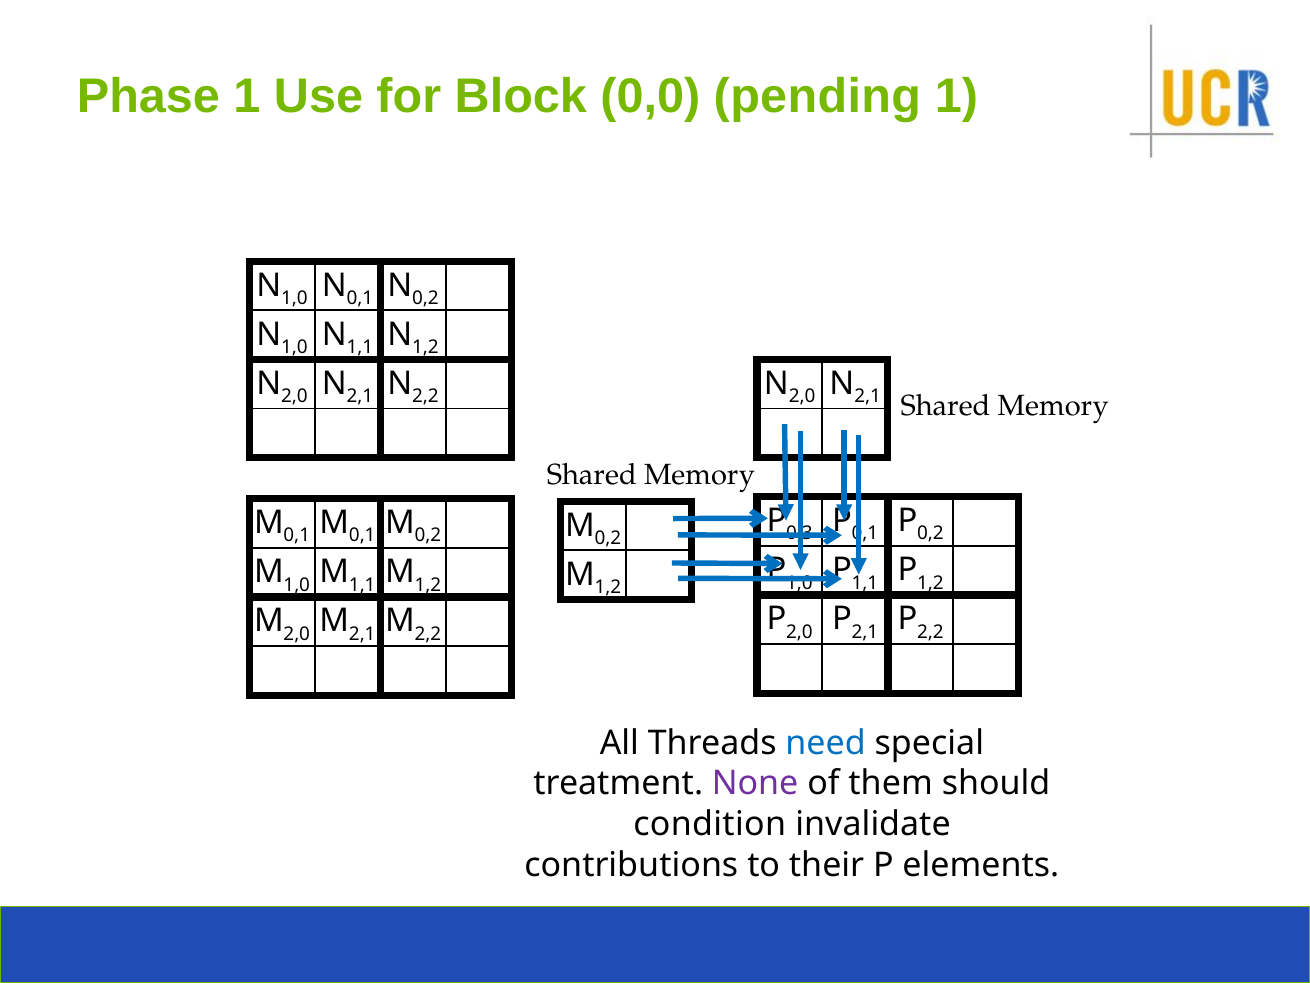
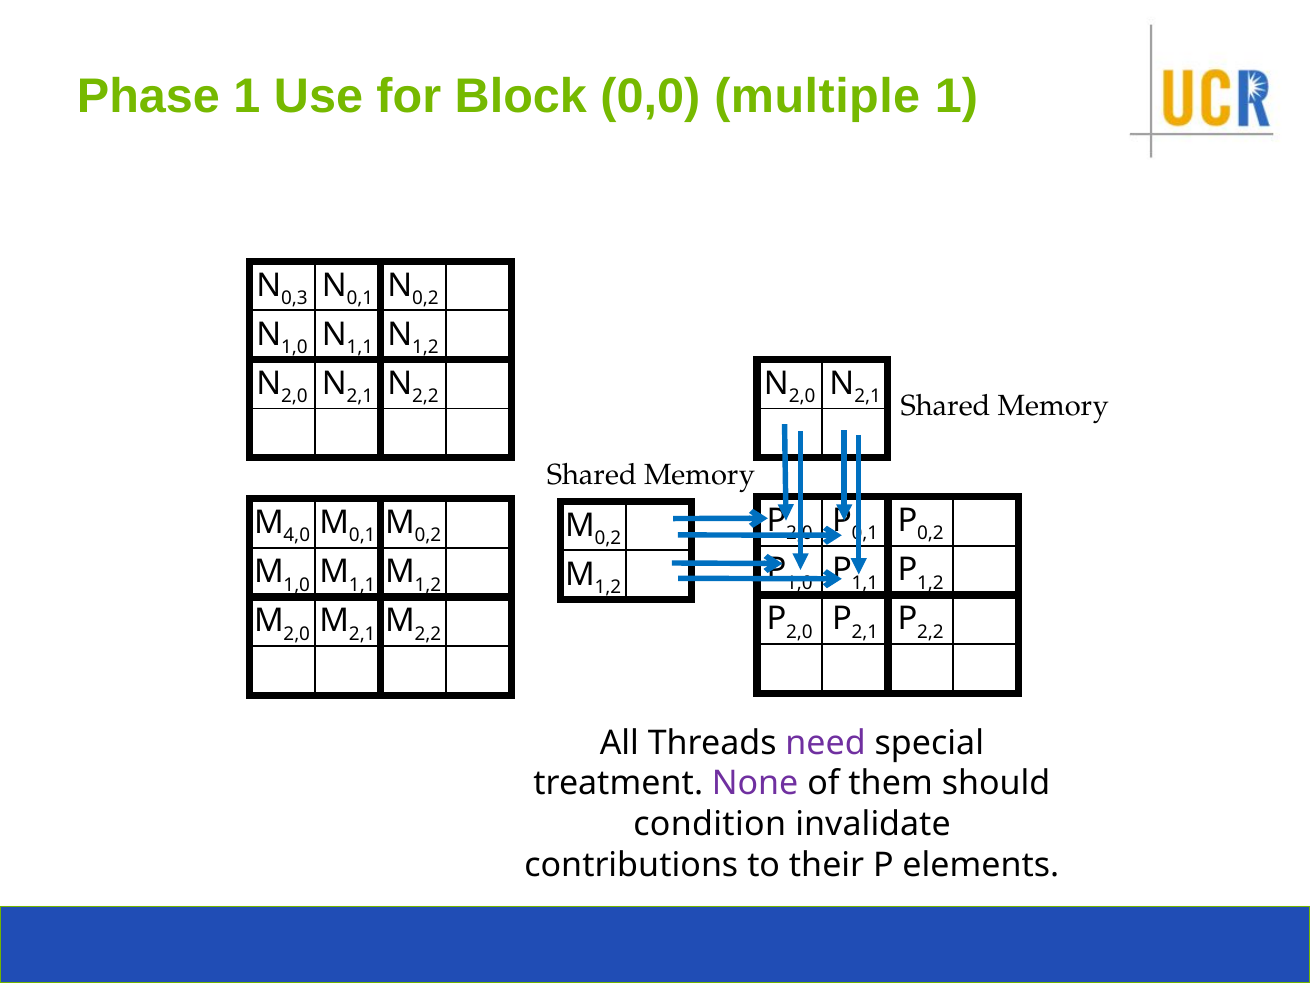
pending: pending -> multiple (817, 97)
1,0: 1,0 -> 0,3 (294, 298)
0,3: 0,3 -> 2,0 (799, 533)
0,1: 0,1 -> 4,0 (297, 535)
need colour: blue -> purple (826, 742)
